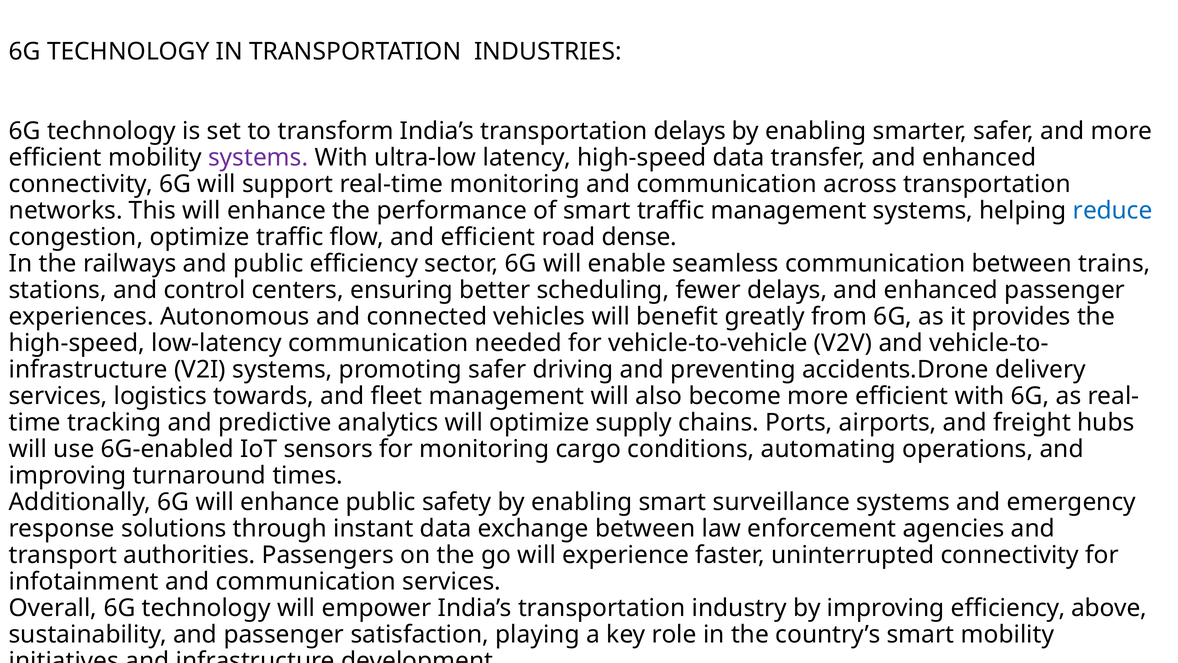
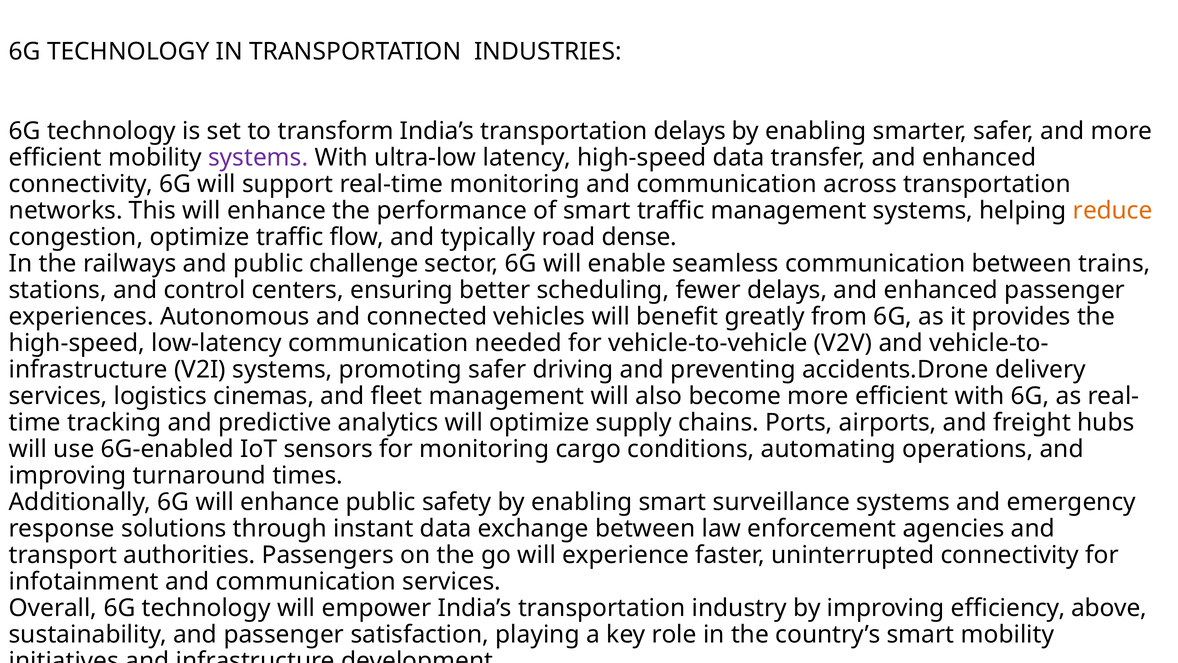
reduce colour: blue -> orange (1113, 210)
and efficient: efficient -> typically (488, 237)
public efficiency: efficiency -> challenge (364, 263)
towards: towards -> cinemas (264, 396)
